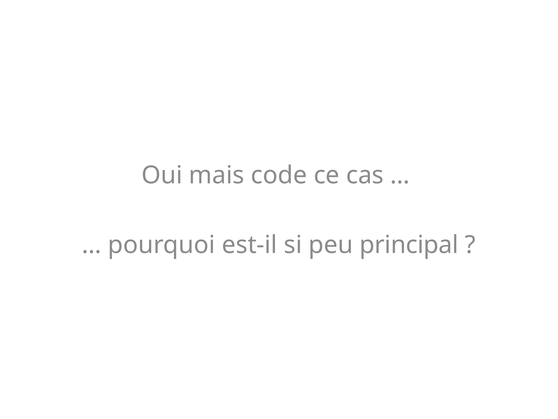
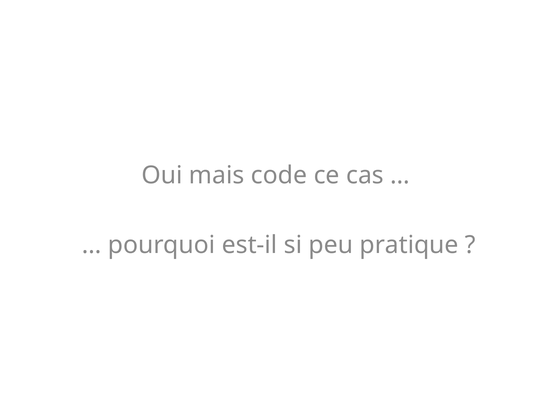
principal: principal -> pratique (409, 245)
